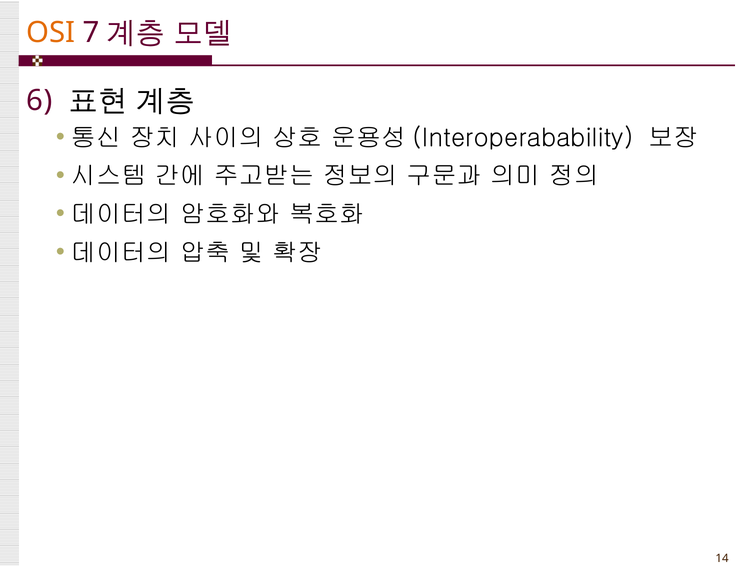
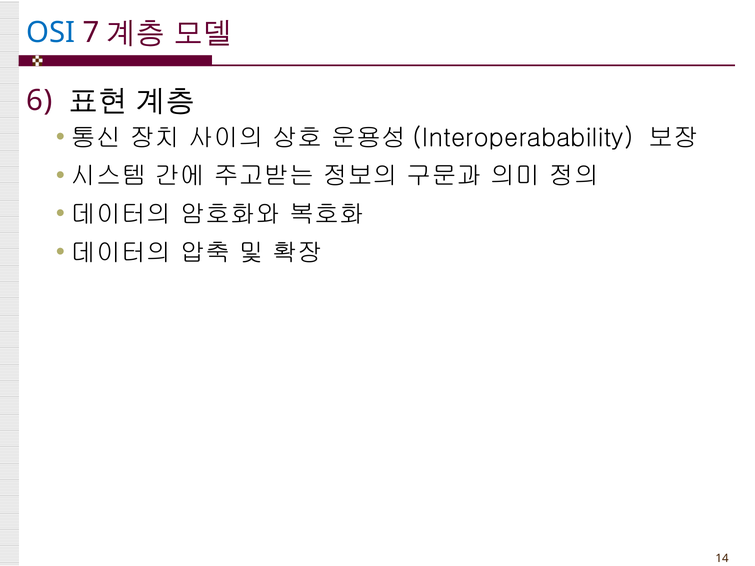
OSI colour: orange -> blue (51, 33)
